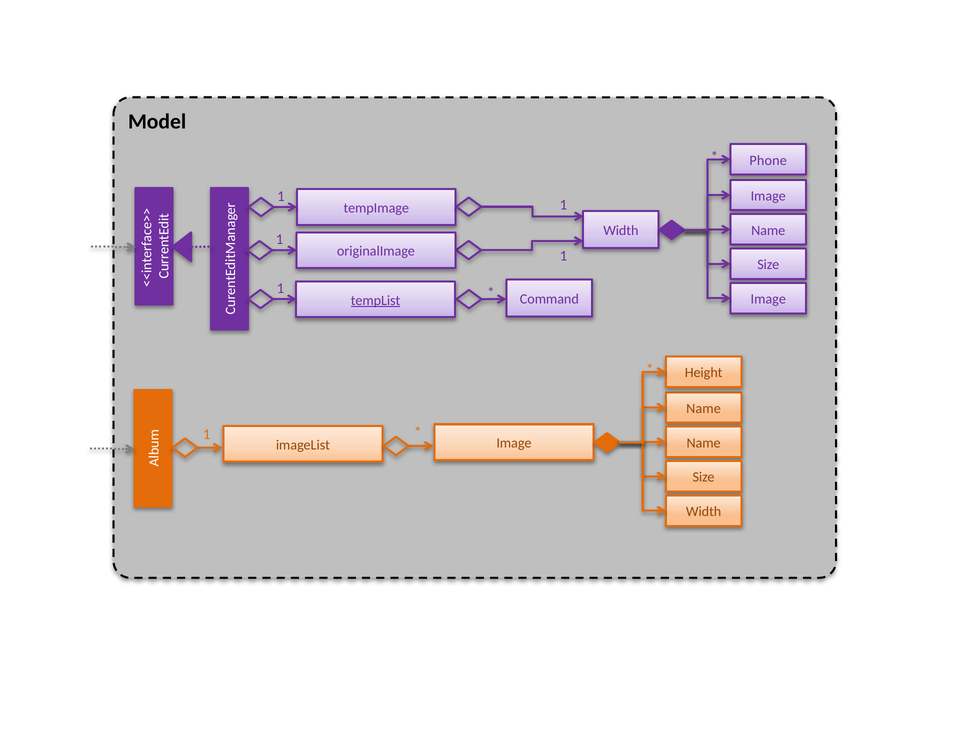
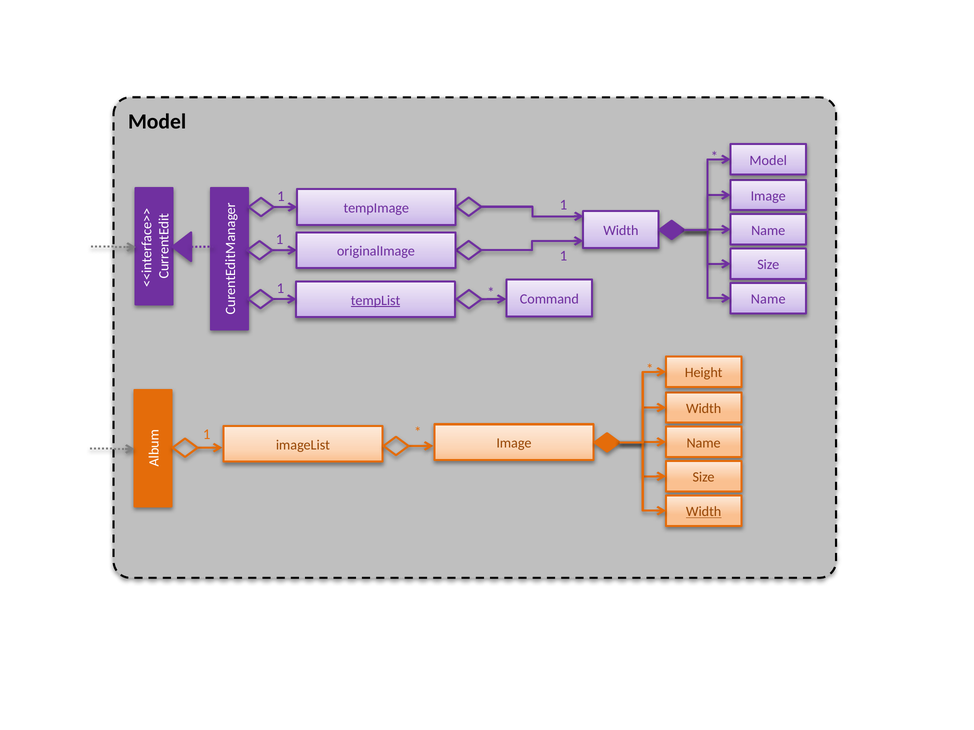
Phone: Phone -> Model (768, 160)
Image: Image -> Name (768, 299)
Name: Name -> Width (704, 409)
Width underline: none -> present (704, 512)
